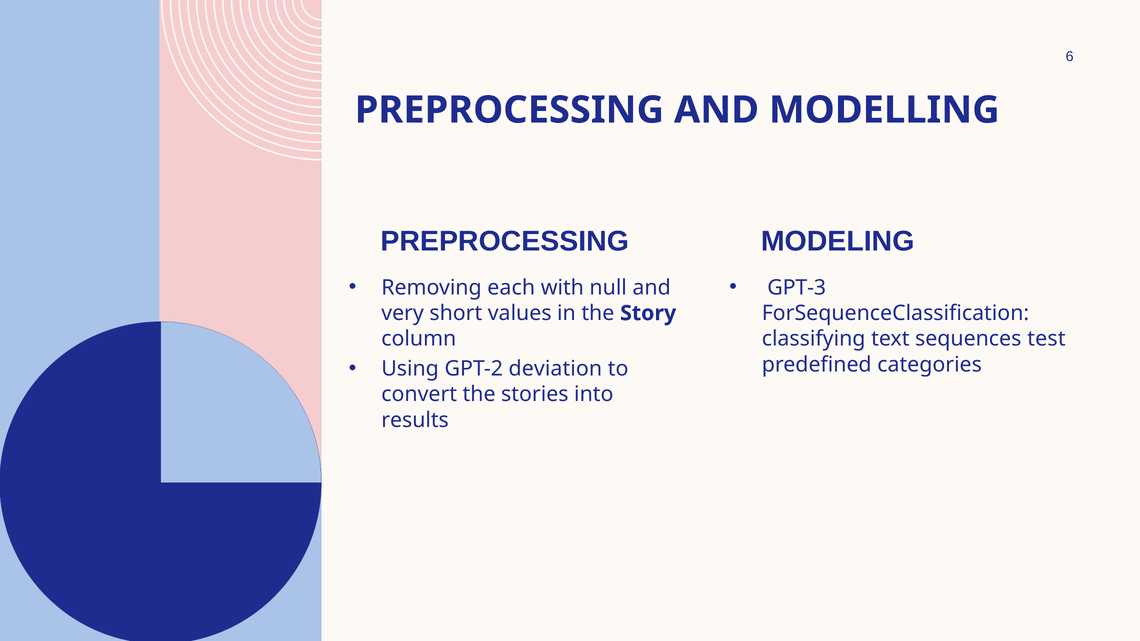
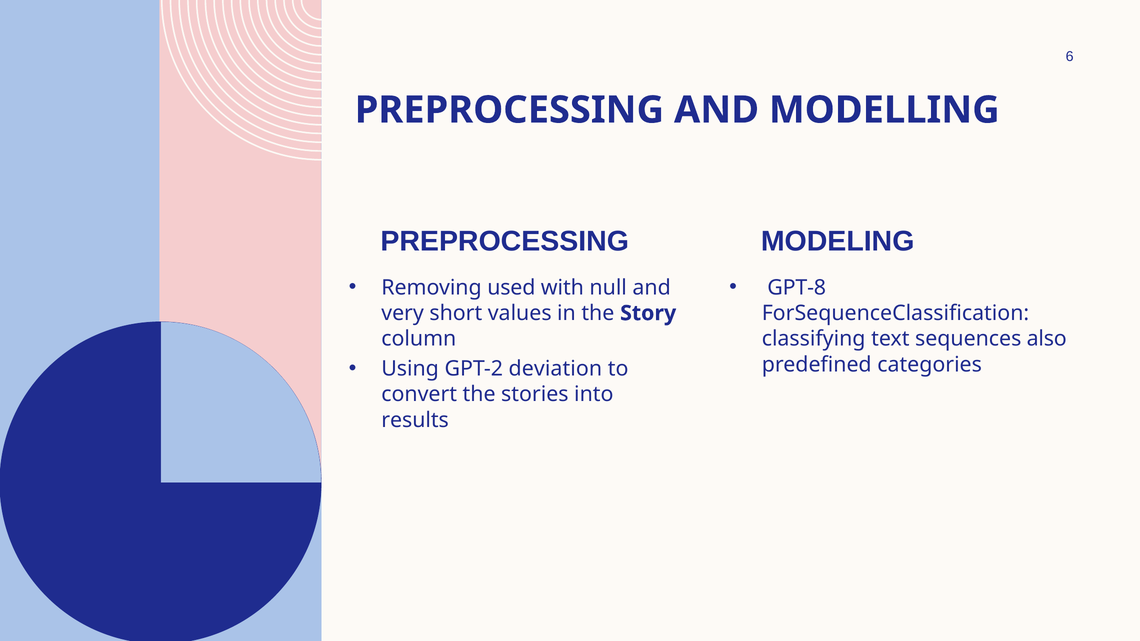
each: each -> used (511, 288)
GPT-3: GPT-3 -> GPT-8 (797, 288)
test: test -> also (1047, 339)
